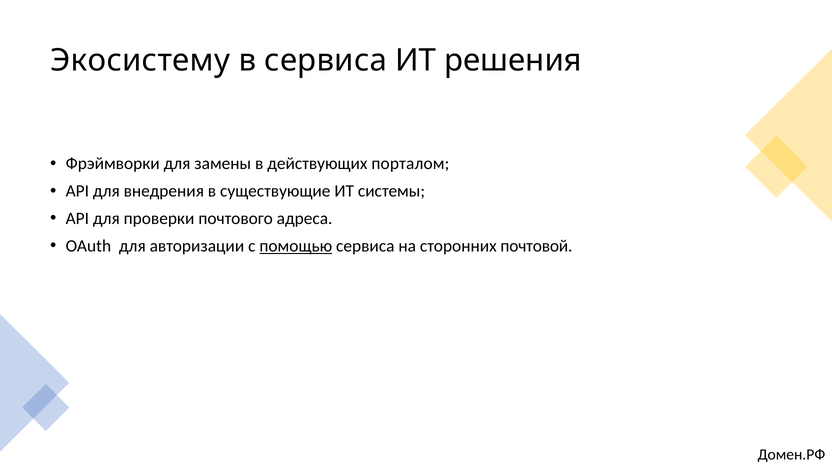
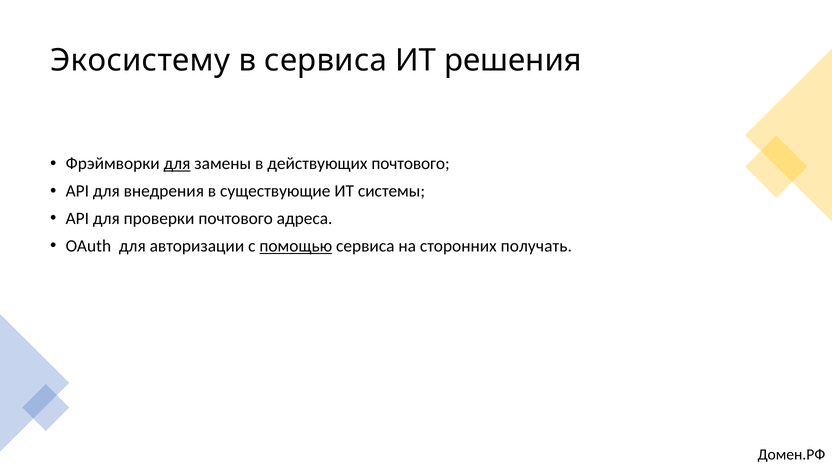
для underline: none -> present (177, 164)
действующих порталом: порталом -> почтового (411, 164)
почтовой: почтовой -> получать (536, 246)
